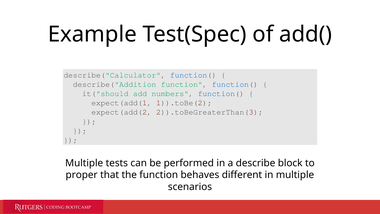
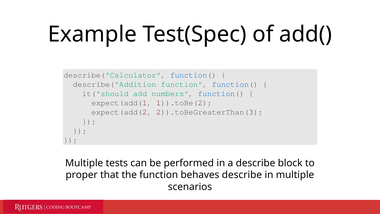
behaves different: different -> describe (242, 175)
